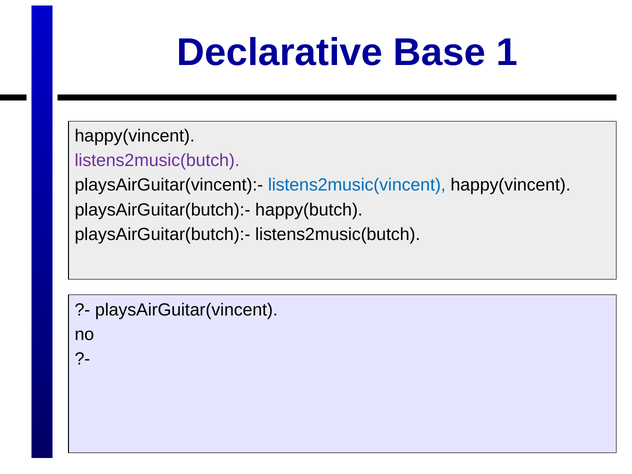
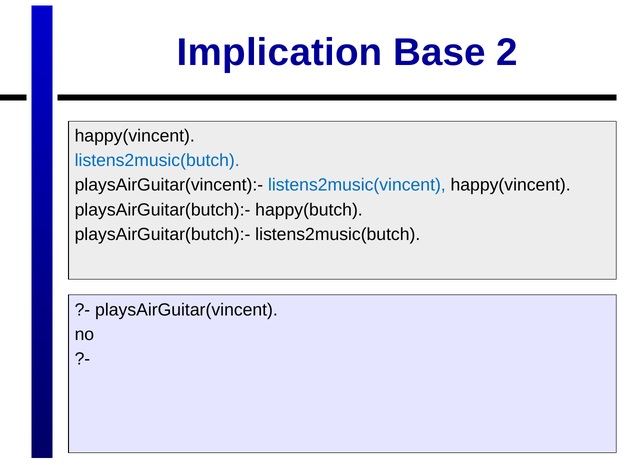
Declarative: Declarative -> Implication (280, 53)
1: 1 -> 2 (507, 53)
listens2music(butch colour: purple -> blue (157, 161)
